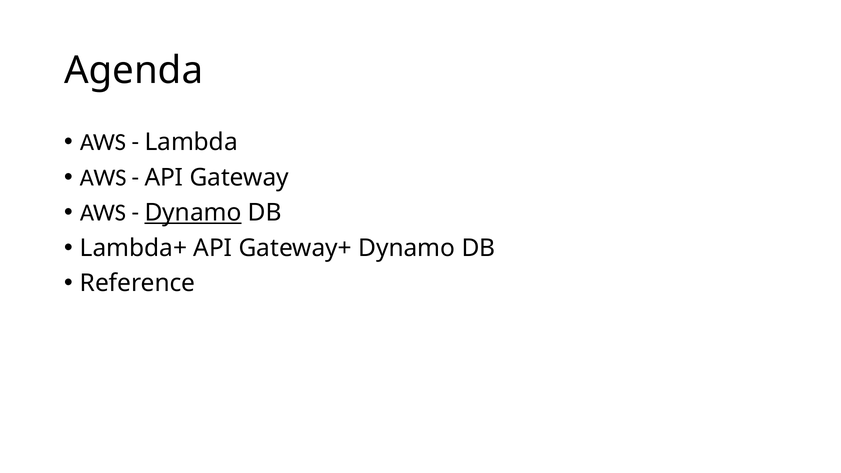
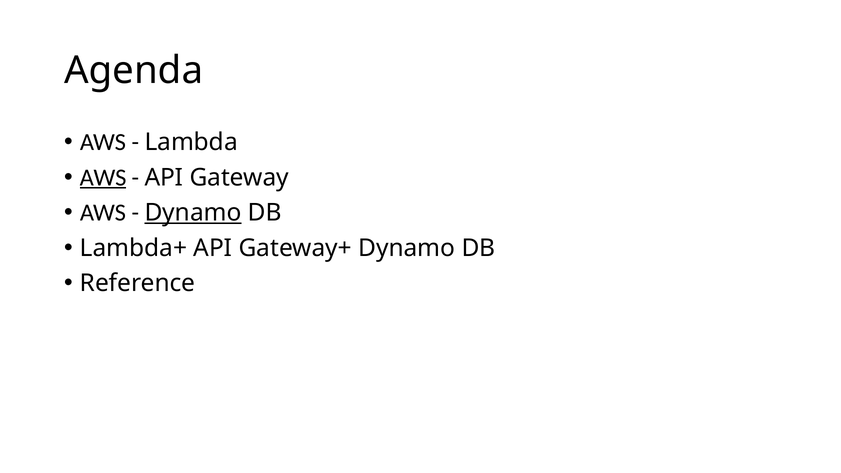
AWS underline: none -> present (103, 177)
